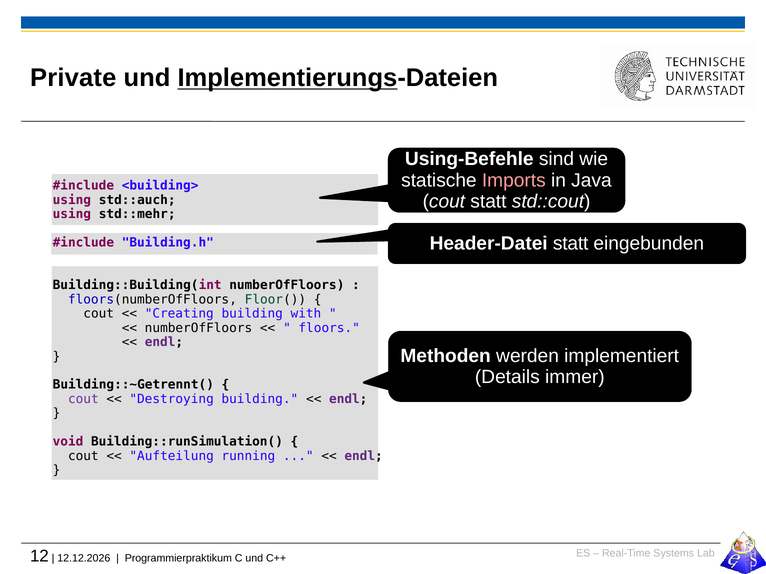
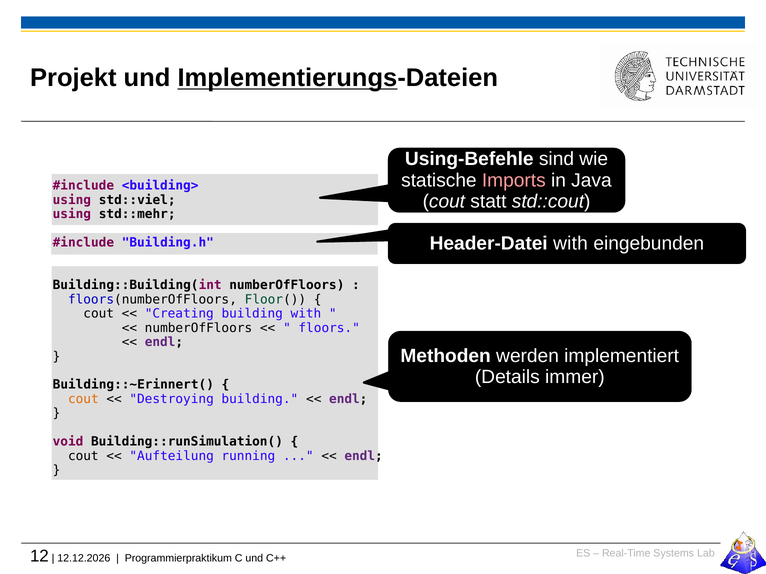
Private: Private -> Projekt (73, 78)
std::auch: std::auch -> std::viel (137, 200)
Header-Datei statt: statt -> with (570, 244)
Building::~Getrennt(: Building::~Getrennt( -> Building::~Erinnert( (133, 385)
cout colour: purple -> orange (83, 399)
